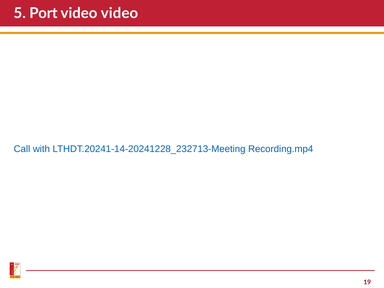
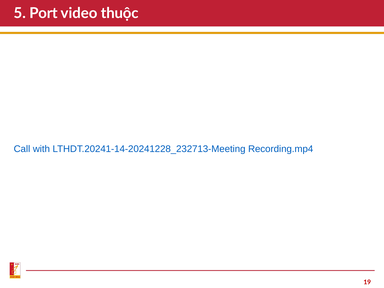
video video: video -> thuộc (120, 13)
